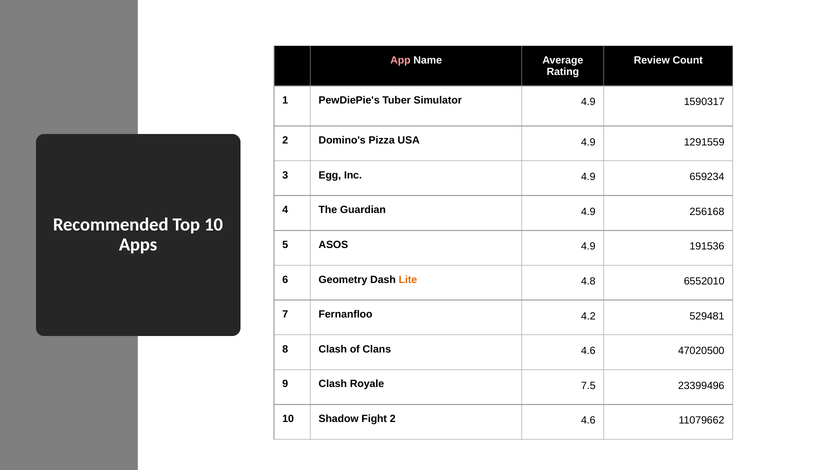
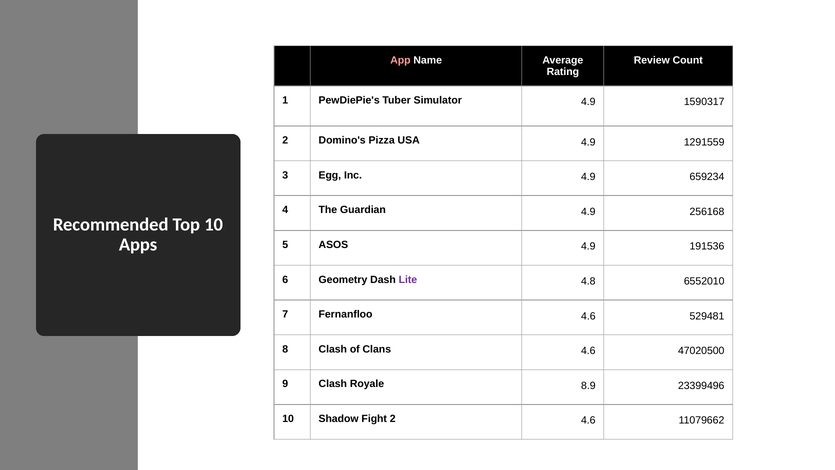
Lite colour: orange -> purple (408, 279)
Fernanfloo 4.2: 4.2 -> 4.6 (588, 316)
7.5: 7.5 -> 8.9 (588, 385)
